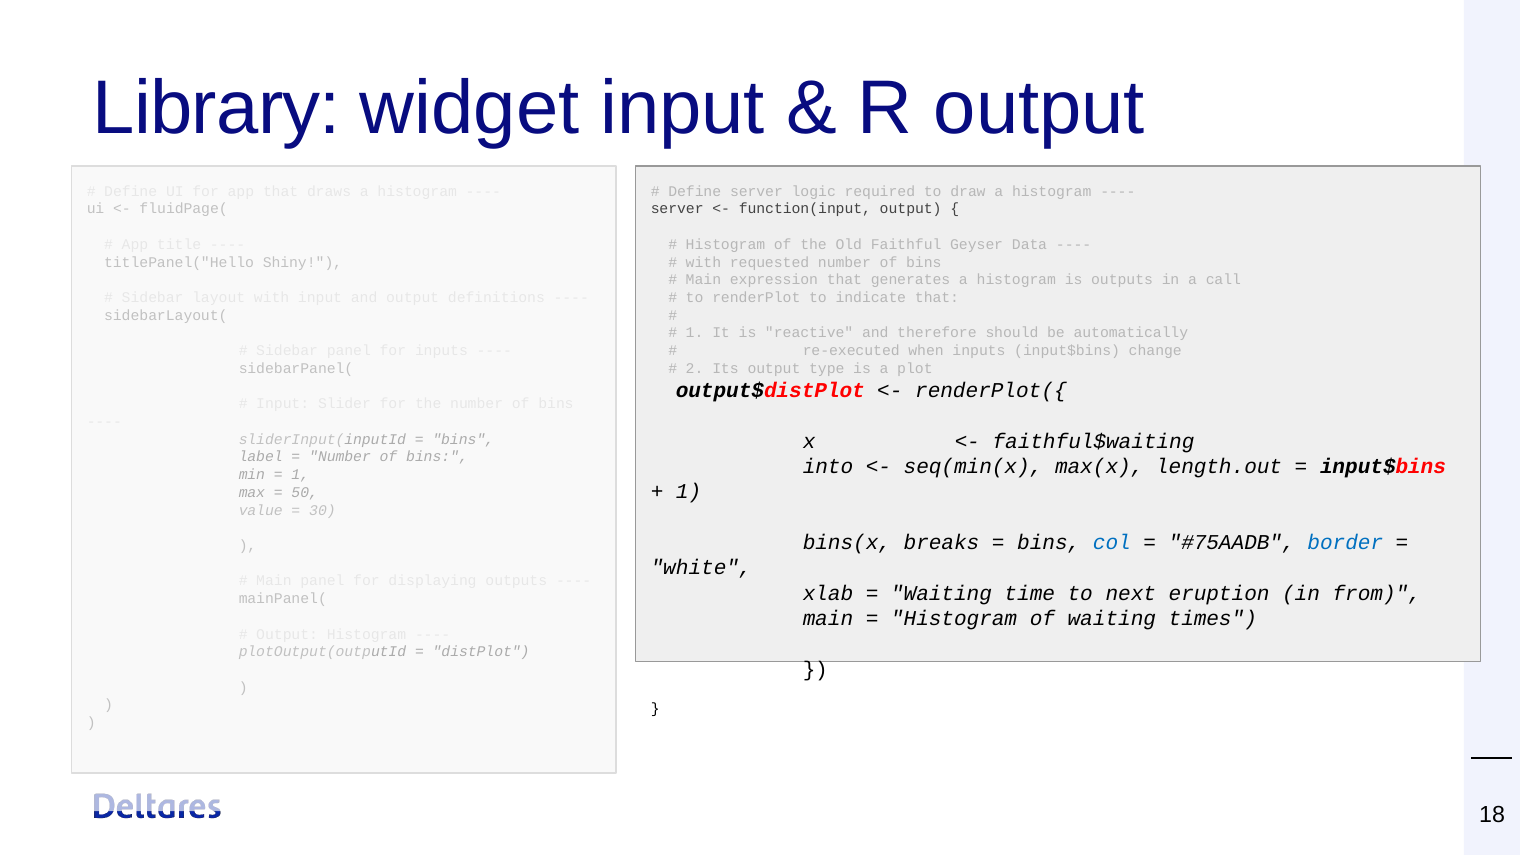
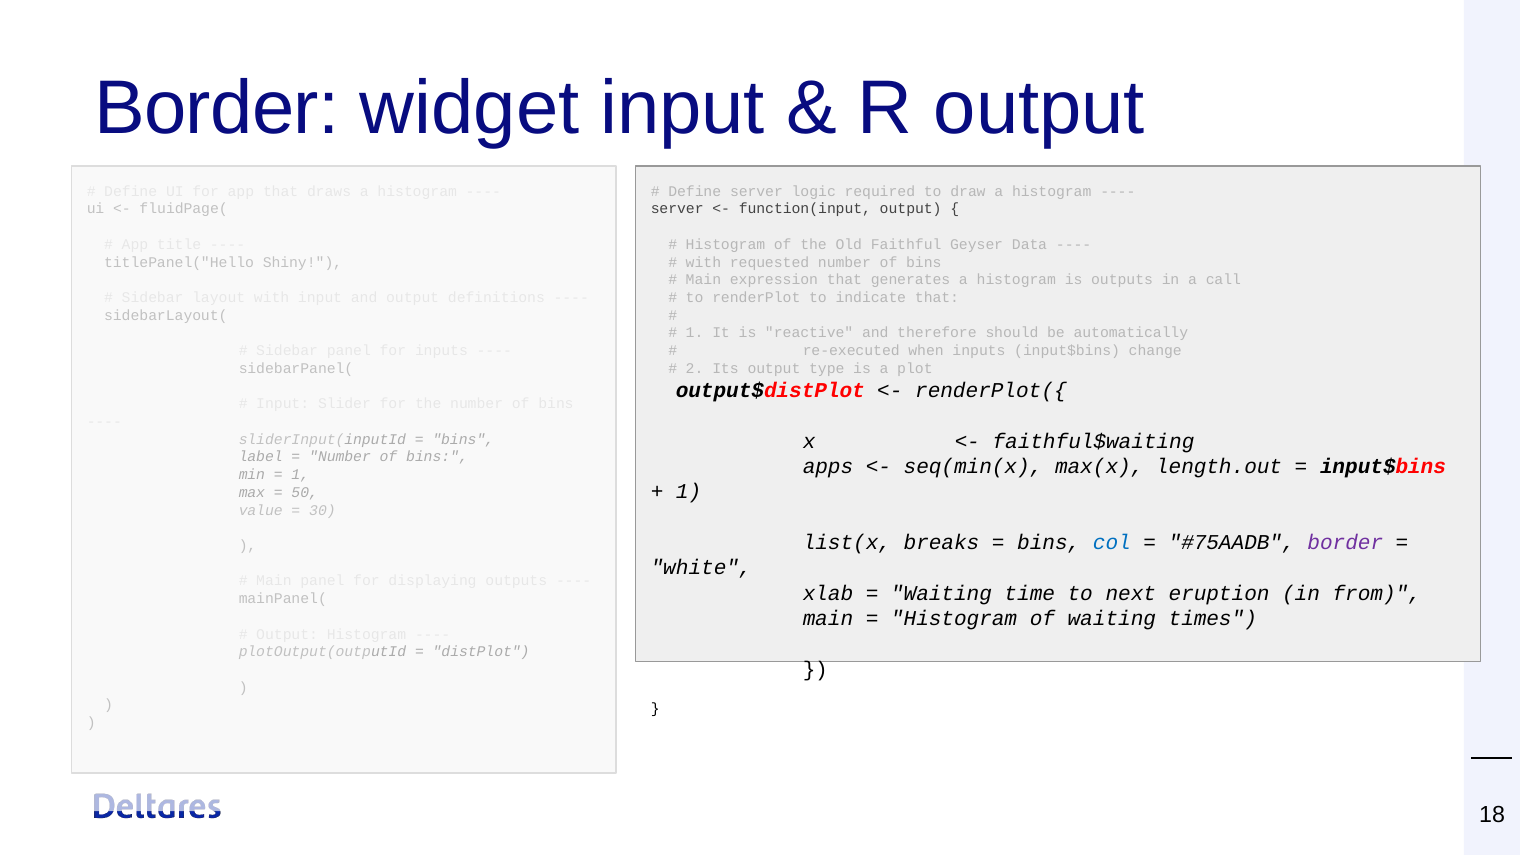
Library: Library -> Border (217, 108)
into: into -> apps (828, 467)
bins(x: bins(x -> list(x (847, 543)
border colour: blue -> purple (1345, 543)
